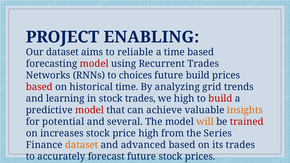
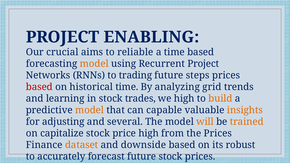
Our dataset: dataset -> crucial (62, 52)
model colour: red -> orange (94, 64)
Recurrent Trades: Trades -> Project (203, 64)
choices: choices -> trading (135, 75)
future build: build -> steps (198, 75)
build colour: red -> orange (220, 99)
model colour: red -> orange (90, 110)
achieve: achieve -> capable (164, 110)
potential: potential -> adjusting (63, 122)
trained colour: red -> orange (247, 122)
increases: increases -> capitalize (62, 133)
the Series: Series -> Prices (218, 133)
advanced: advanced -> downside (143, 145)
its trades: trades -> robust (240, 145)
